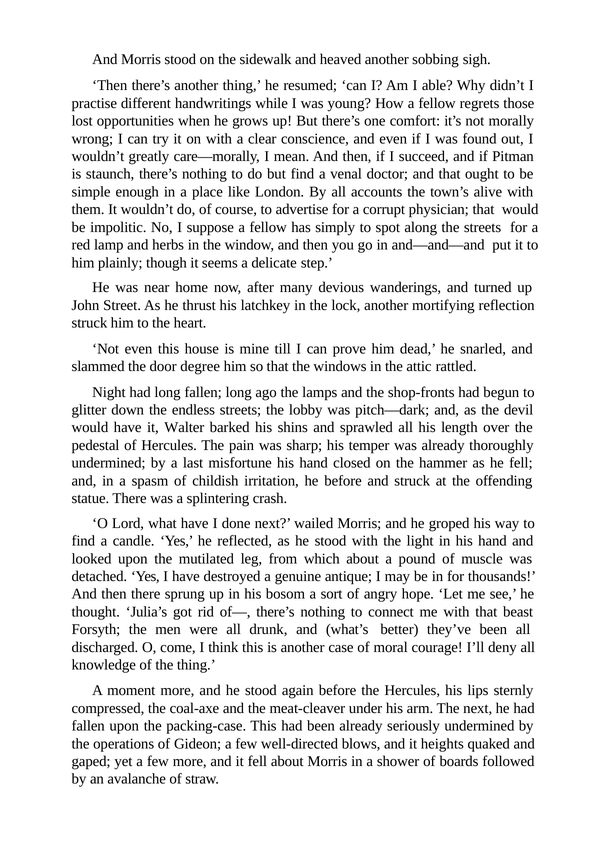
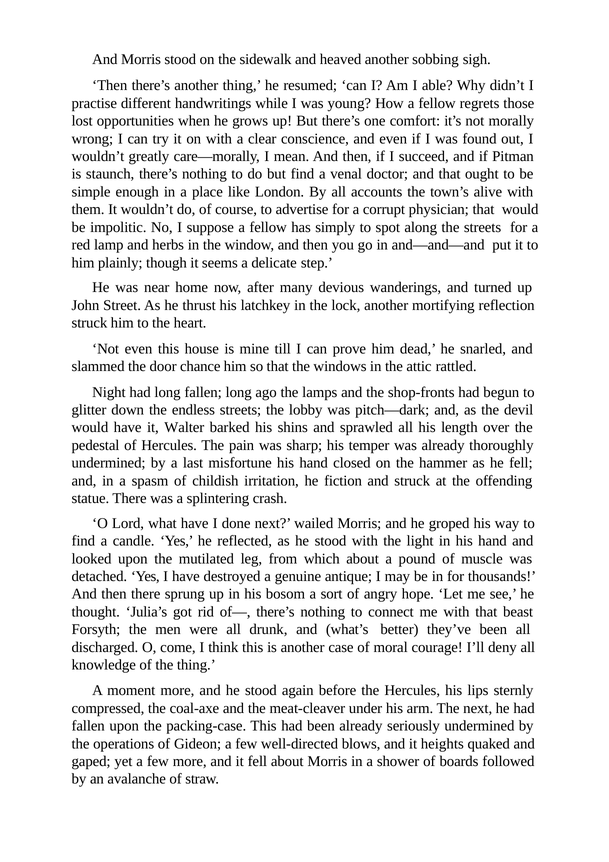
degree: degree -> chance (200, 366)
he before: before -> fiction (343, 481)
